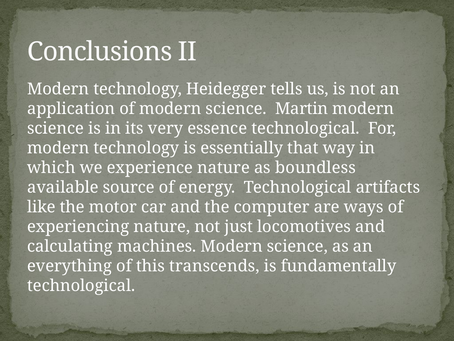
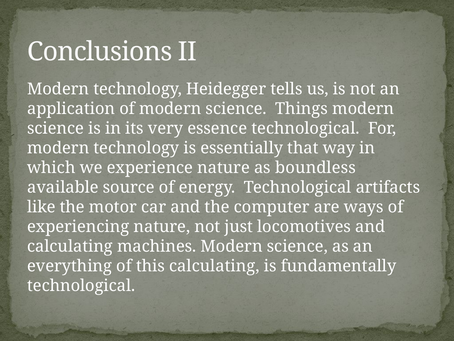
Martin: Martin -> Things (302, 109)
this transcends: transcends -> calculating (214, 266)
